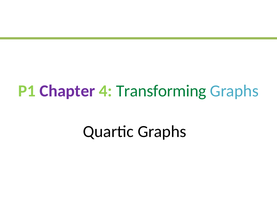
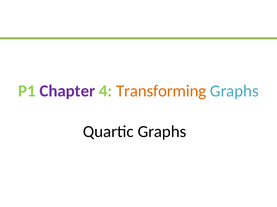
Transforming colour: green -> orange (161, 91)
